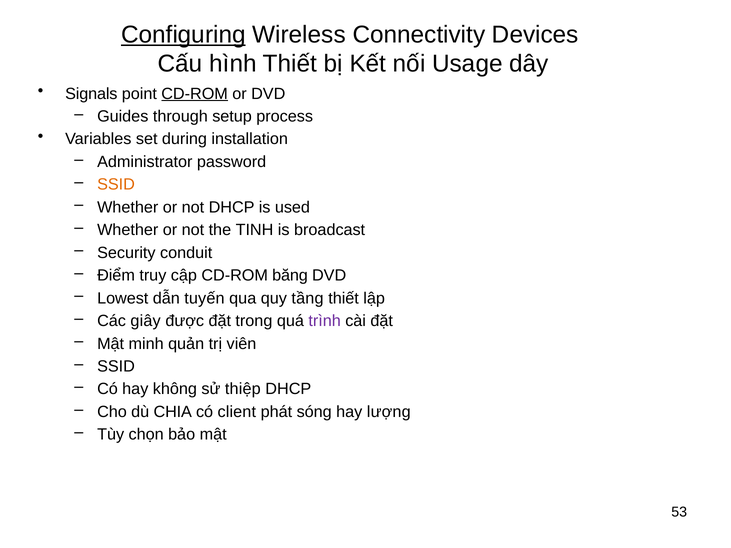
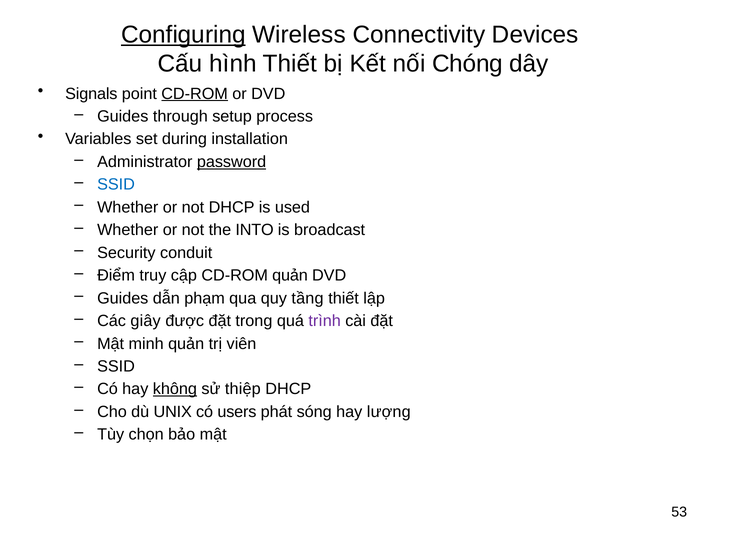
Usage: Usage -> Chóng (468, 64)
password underline: none -> present (232, 162)
SSID colour: orange -> blue (116, 185)
TINH: TINH -> INTO (255, 230)
CD-ROM băng: băng -> quản (290, 276)
Lowest: Lowest -> Guides (123, 298)
tuyến: tuyến -> phạm (205, 298)
không underline: none -> present (175, 389)
CHIA: CHIA -> UNIX (173, 412)
client: client -> users (237, 412)
